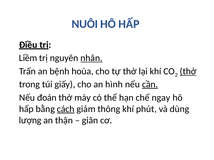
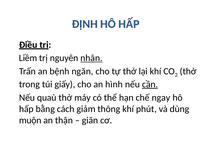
NUÔI: NUÔI -> ĐỊNH (85, 24)
hoùa: hoùa -> ngăn (82, 72)
thở underline: present -> none (188, 72)
đoán: đoán -> quaù (47, 98)
cách underline: present -> none (66, 109)
lượng: lượng -> muộn (30, 121)
